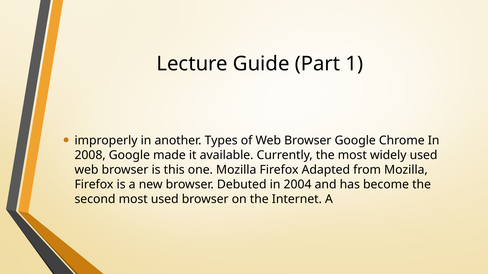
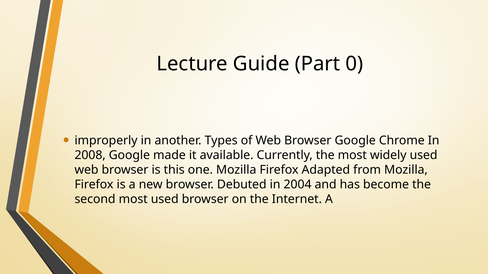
1: 1 -> 0 (354, 64)
